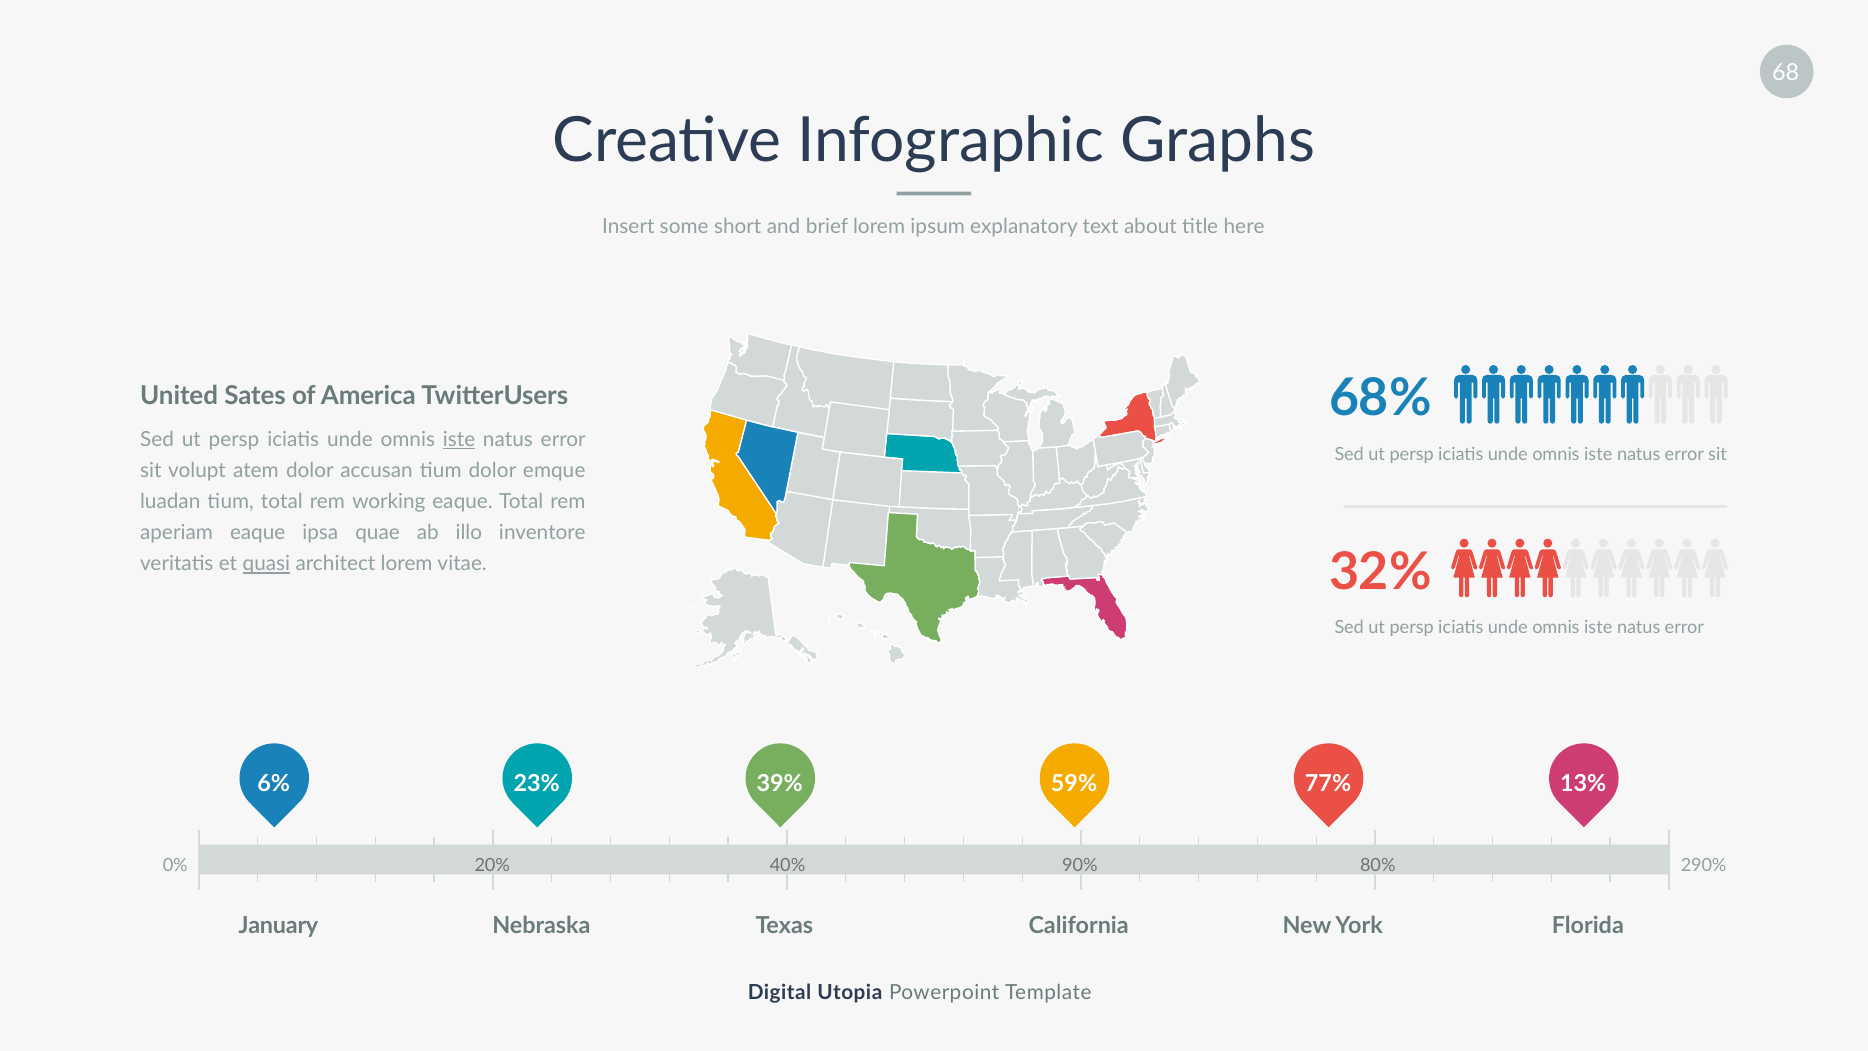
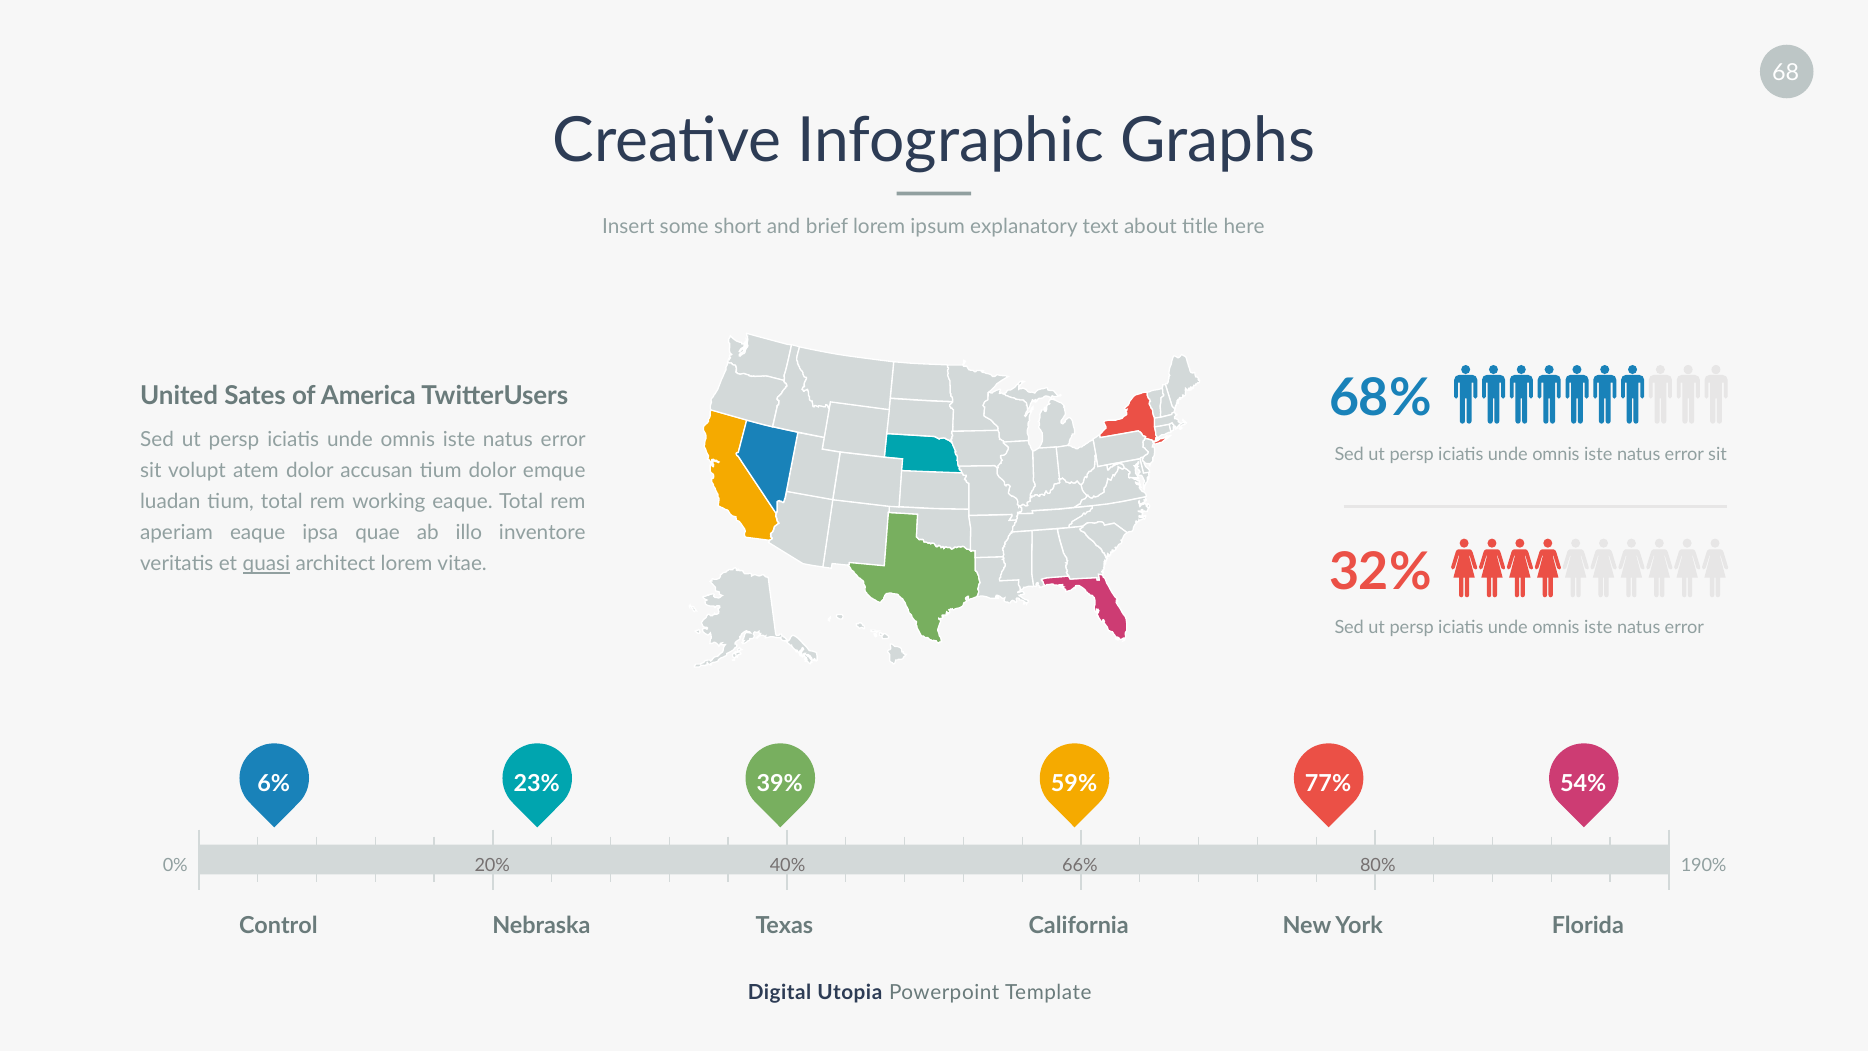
iste underline: present -> none (459, 439)
13%: 13% -> 54% (1583, 783)
90%: 90% -> 66% (1080, 865)
290%: 290% -> 190% (1704, 865)
January: January -> Control (278, 925)
